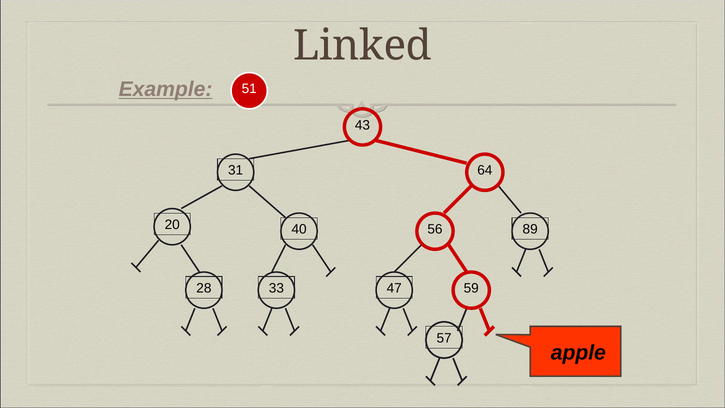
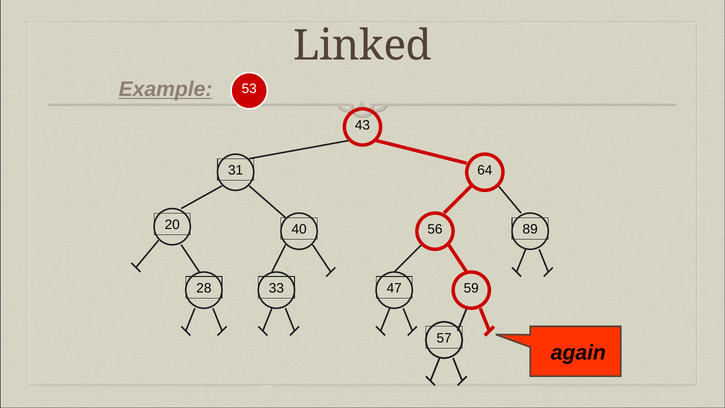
51: 51 -> 53 (249, 89)
apple: apple -> again (578, 353)
